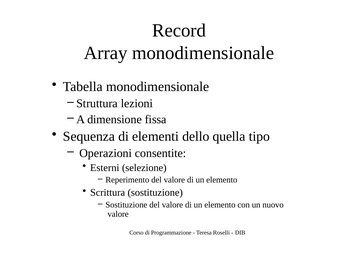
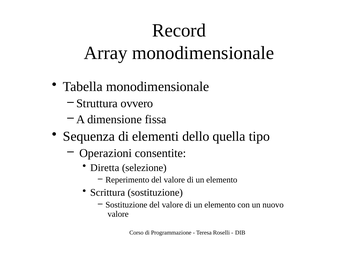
lezioni: lezioni -> ovvero (137, 104)
Esterni: Esterni -> Diretta (105, 168)
